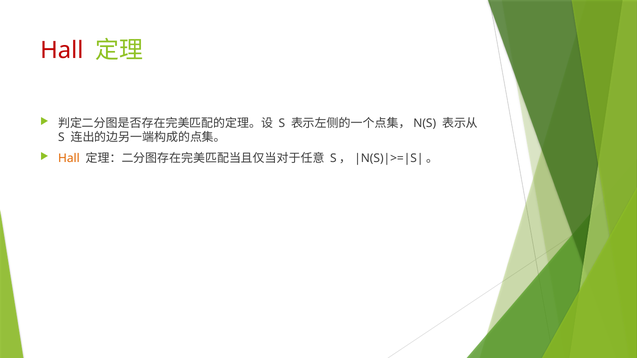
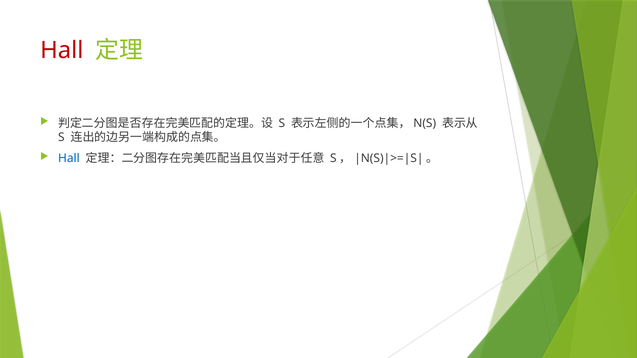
Hall colour: orange -> blue (69, 159)
